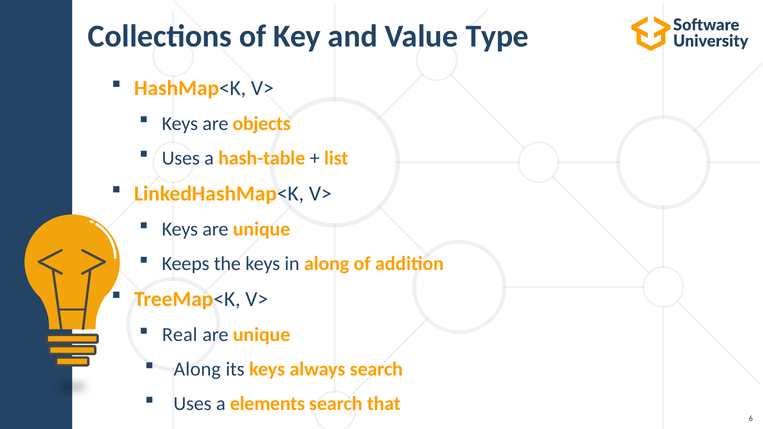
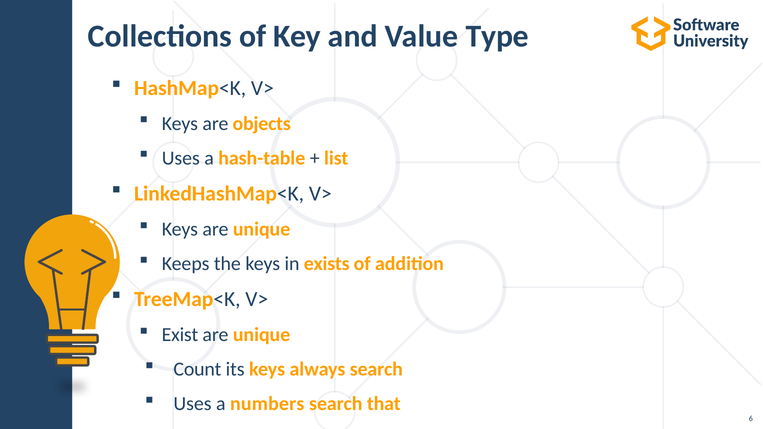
in along: along -> exists (327, 264)
Real: Real -> Exist (180, 335)
Along: Along -> Count (197, 370)
elements: elements -> numbers (267, 404)
